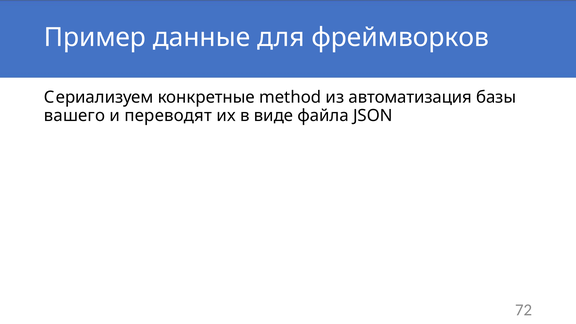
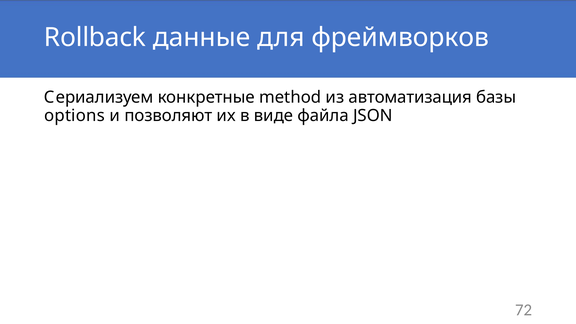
Пример: Пример -> Rollback (95, 38)
вашего: вашего -> options (75, 116)
переводят: переводят -> позволяют (168, 116)
